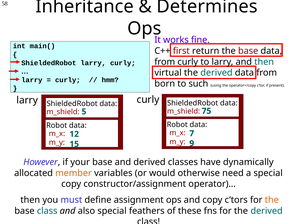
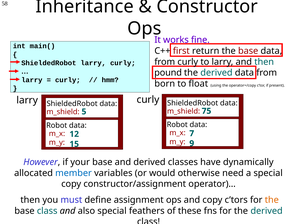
Determines: Determines -> Constructor (207, 6)
virtual: virtual -> pound (168, 73)
such: such -> float (198, 84)
member colour: orange -> blue (73, 173)
